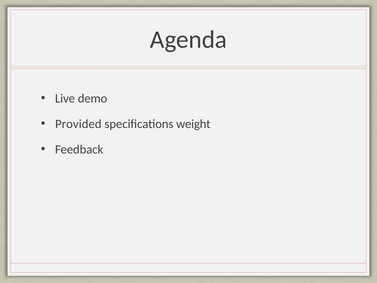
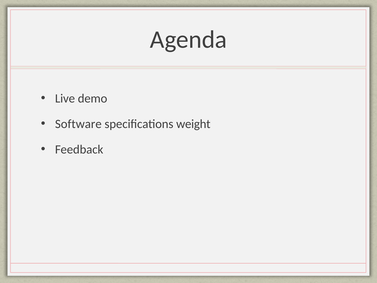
Provided: Provided -> Software (78, 124)
